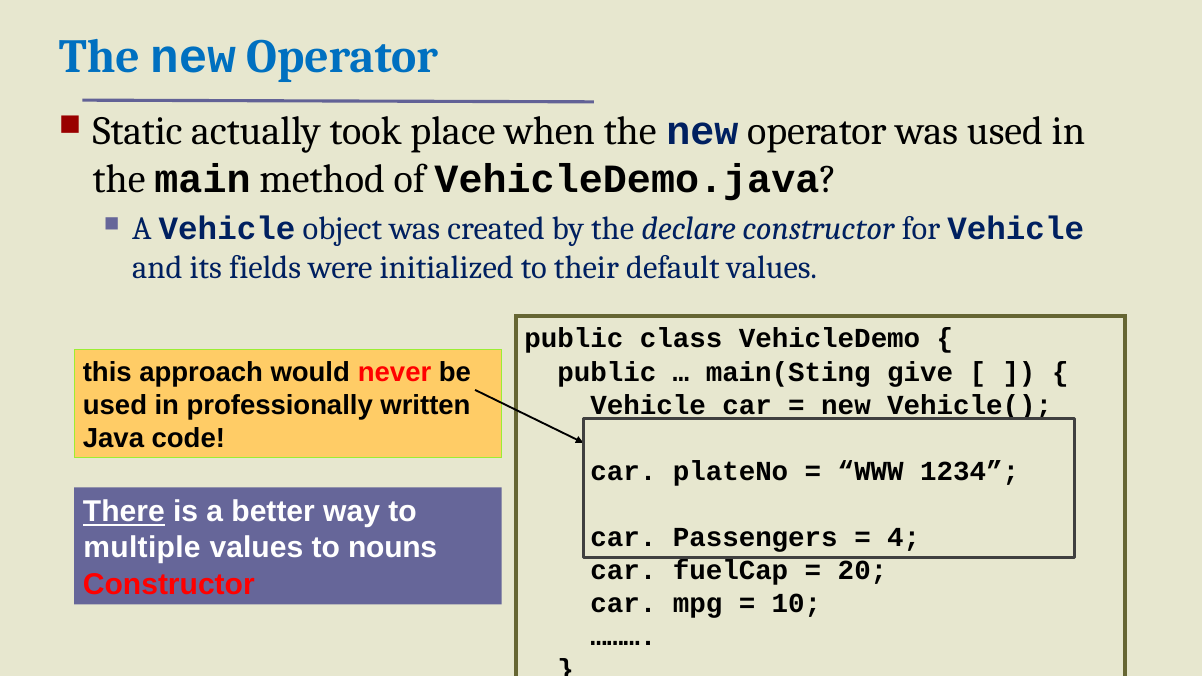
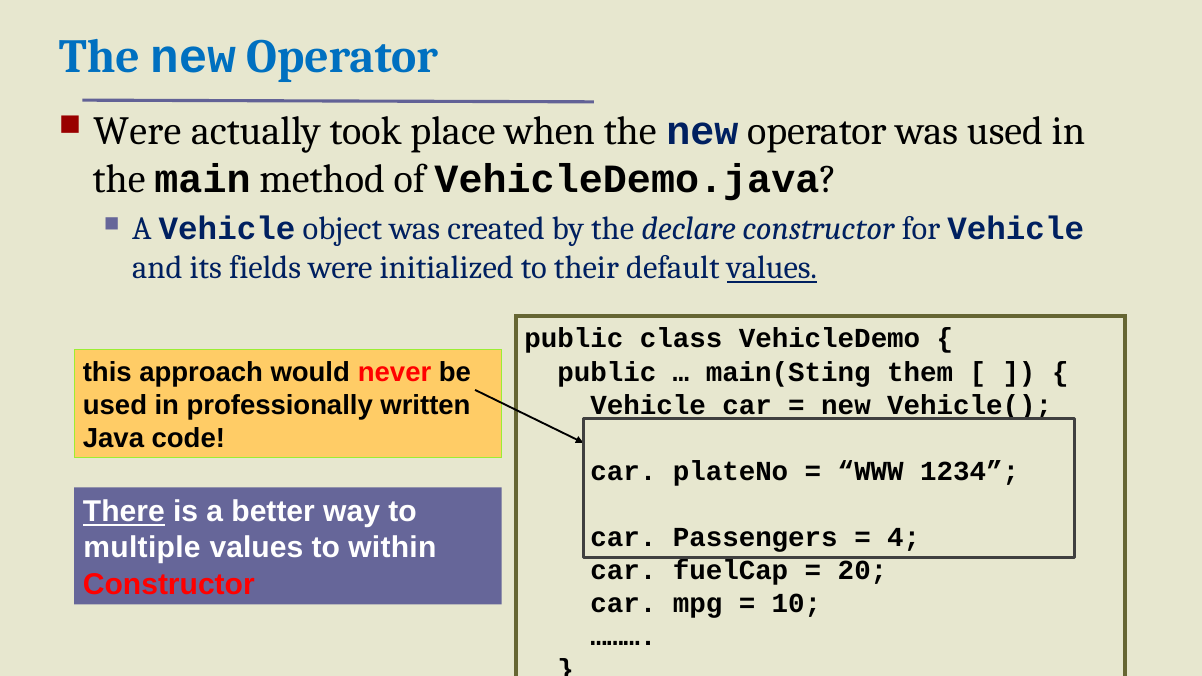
Static: Static -> Were (137, 132)
values underline: none -> present (772, 268)
give: give -> them (920, 372)
nouns: nouns -> within (392, 548)
